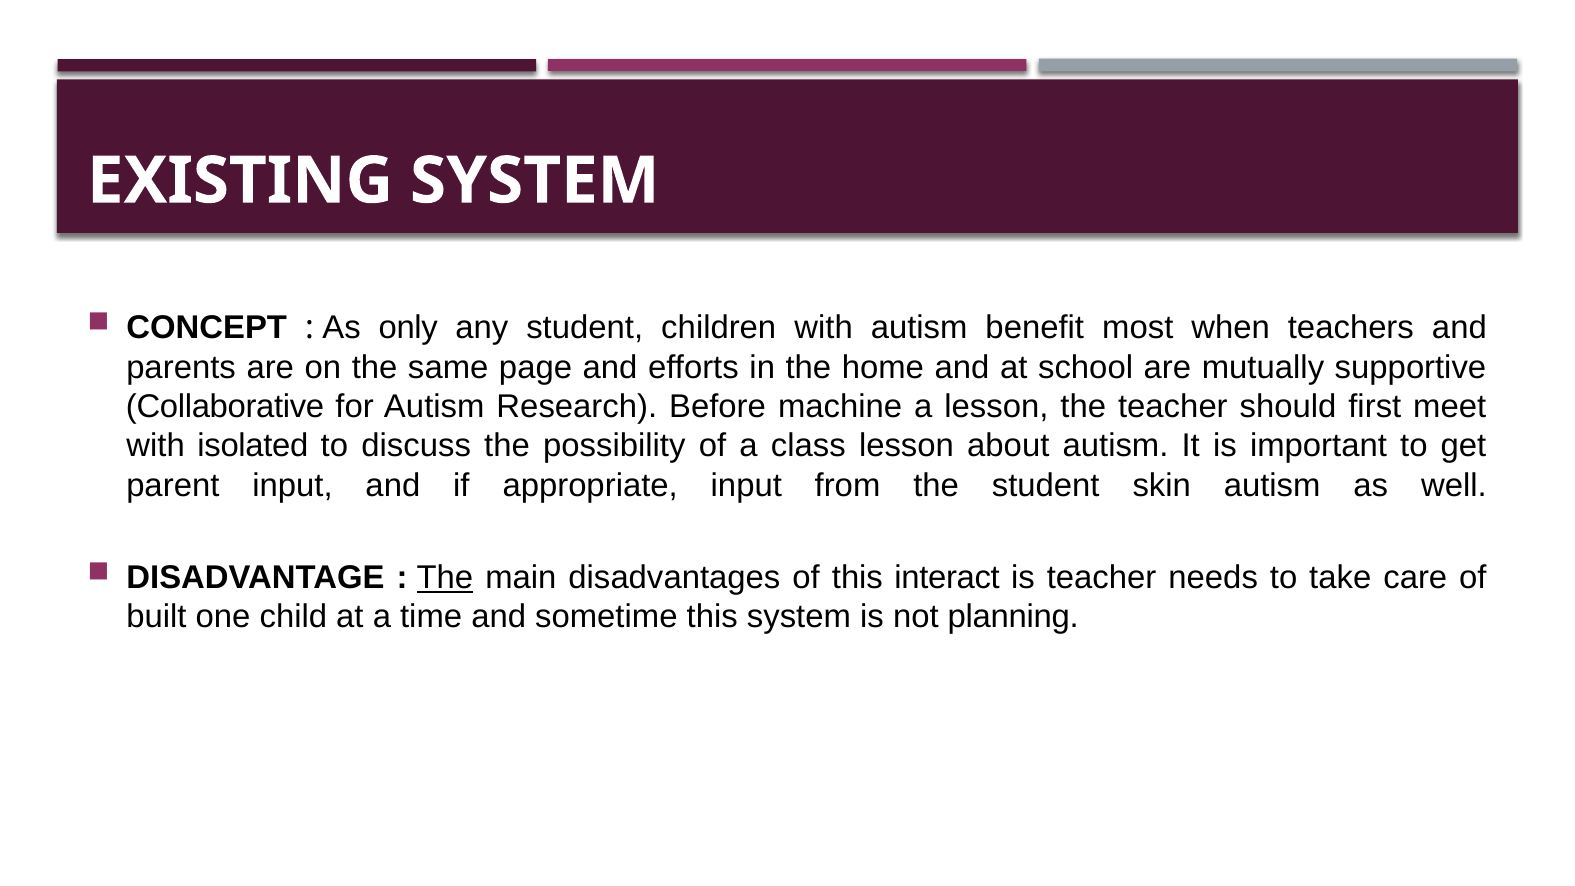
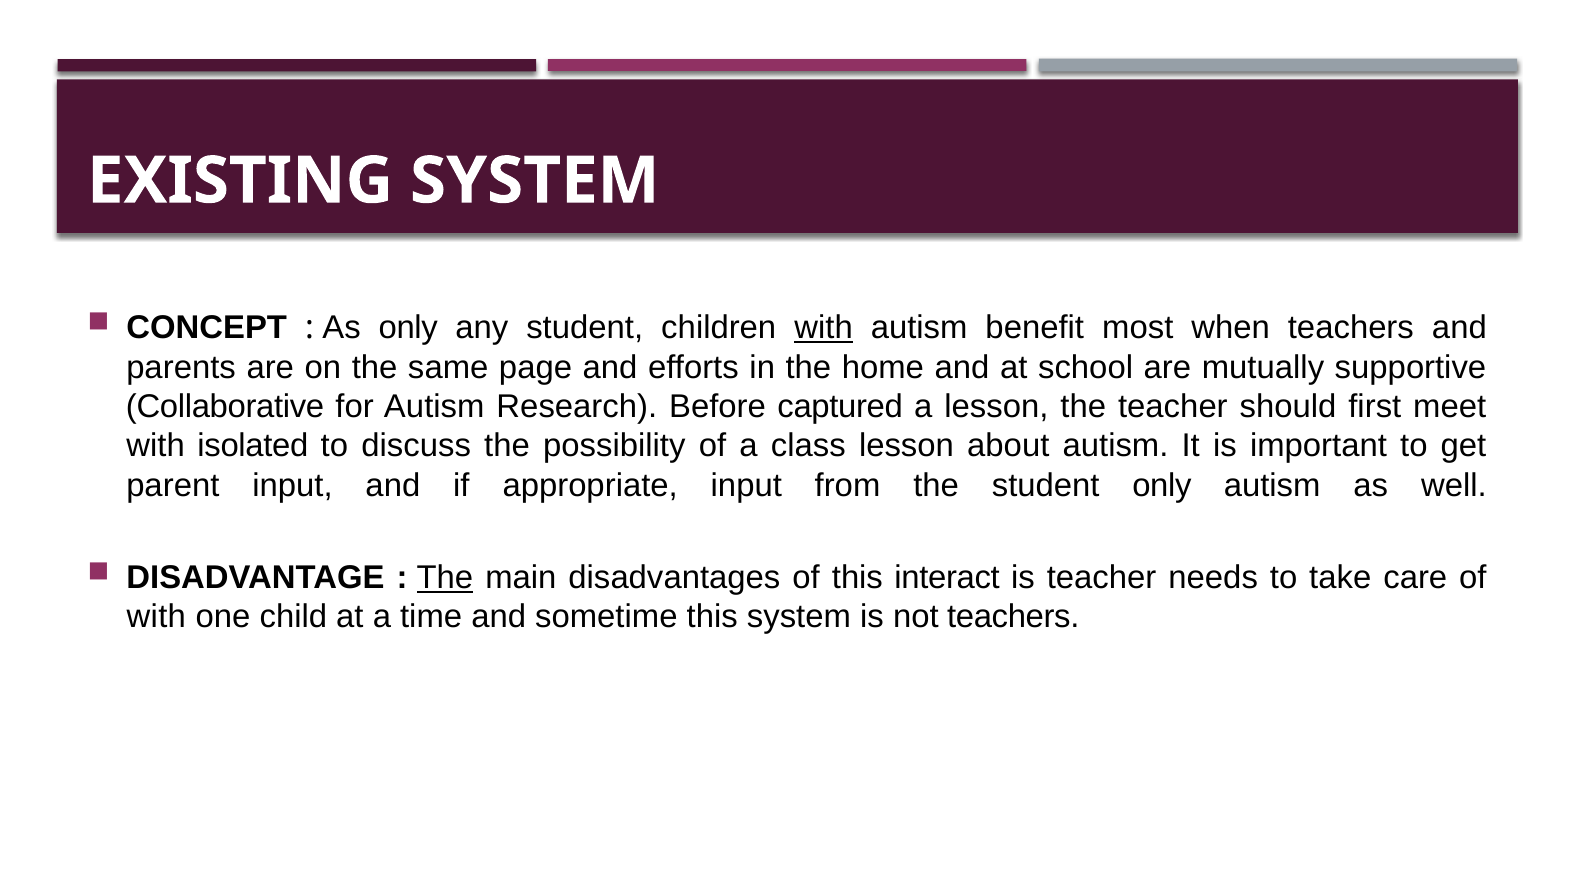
with underline: none -> present (824, 328)
machine: machine -> captured (840, 407)
student skin: skin -> only (1162, 485)
built: built -> with (156, 617)
not planning: planning -> teachers (1013, 617)
